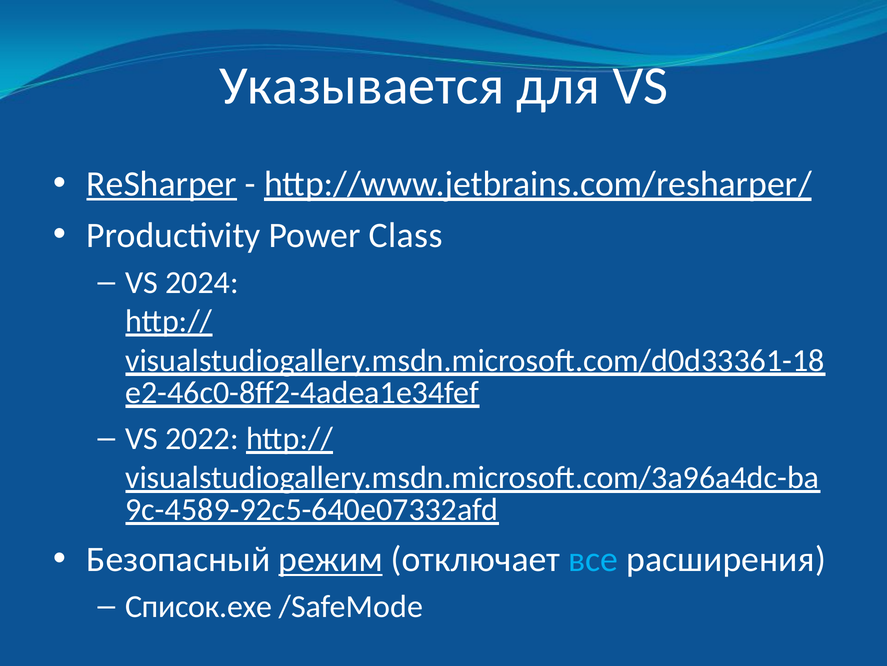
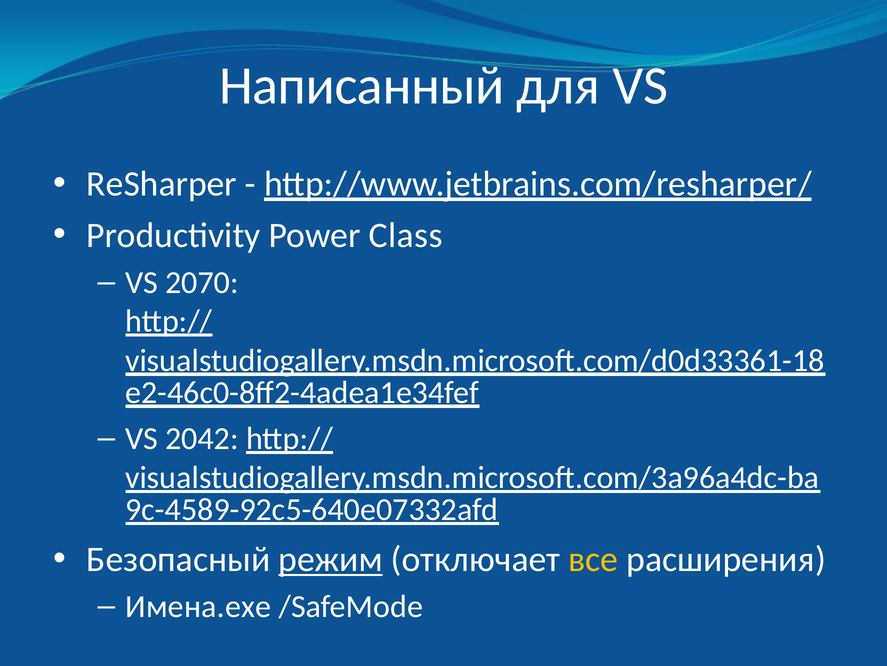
Указывается: Указывается -> Написанный (362, 86)
ReSharper underline: present -> none (162, 184)
2024: 2024 -> 2070 (202, 282)
2022: 2022 -> 2042 (202, 438)
все colour: light blue -> yellow (593, 559)
Список.exe: Список.exe -> Имена.exe (198, 606)
